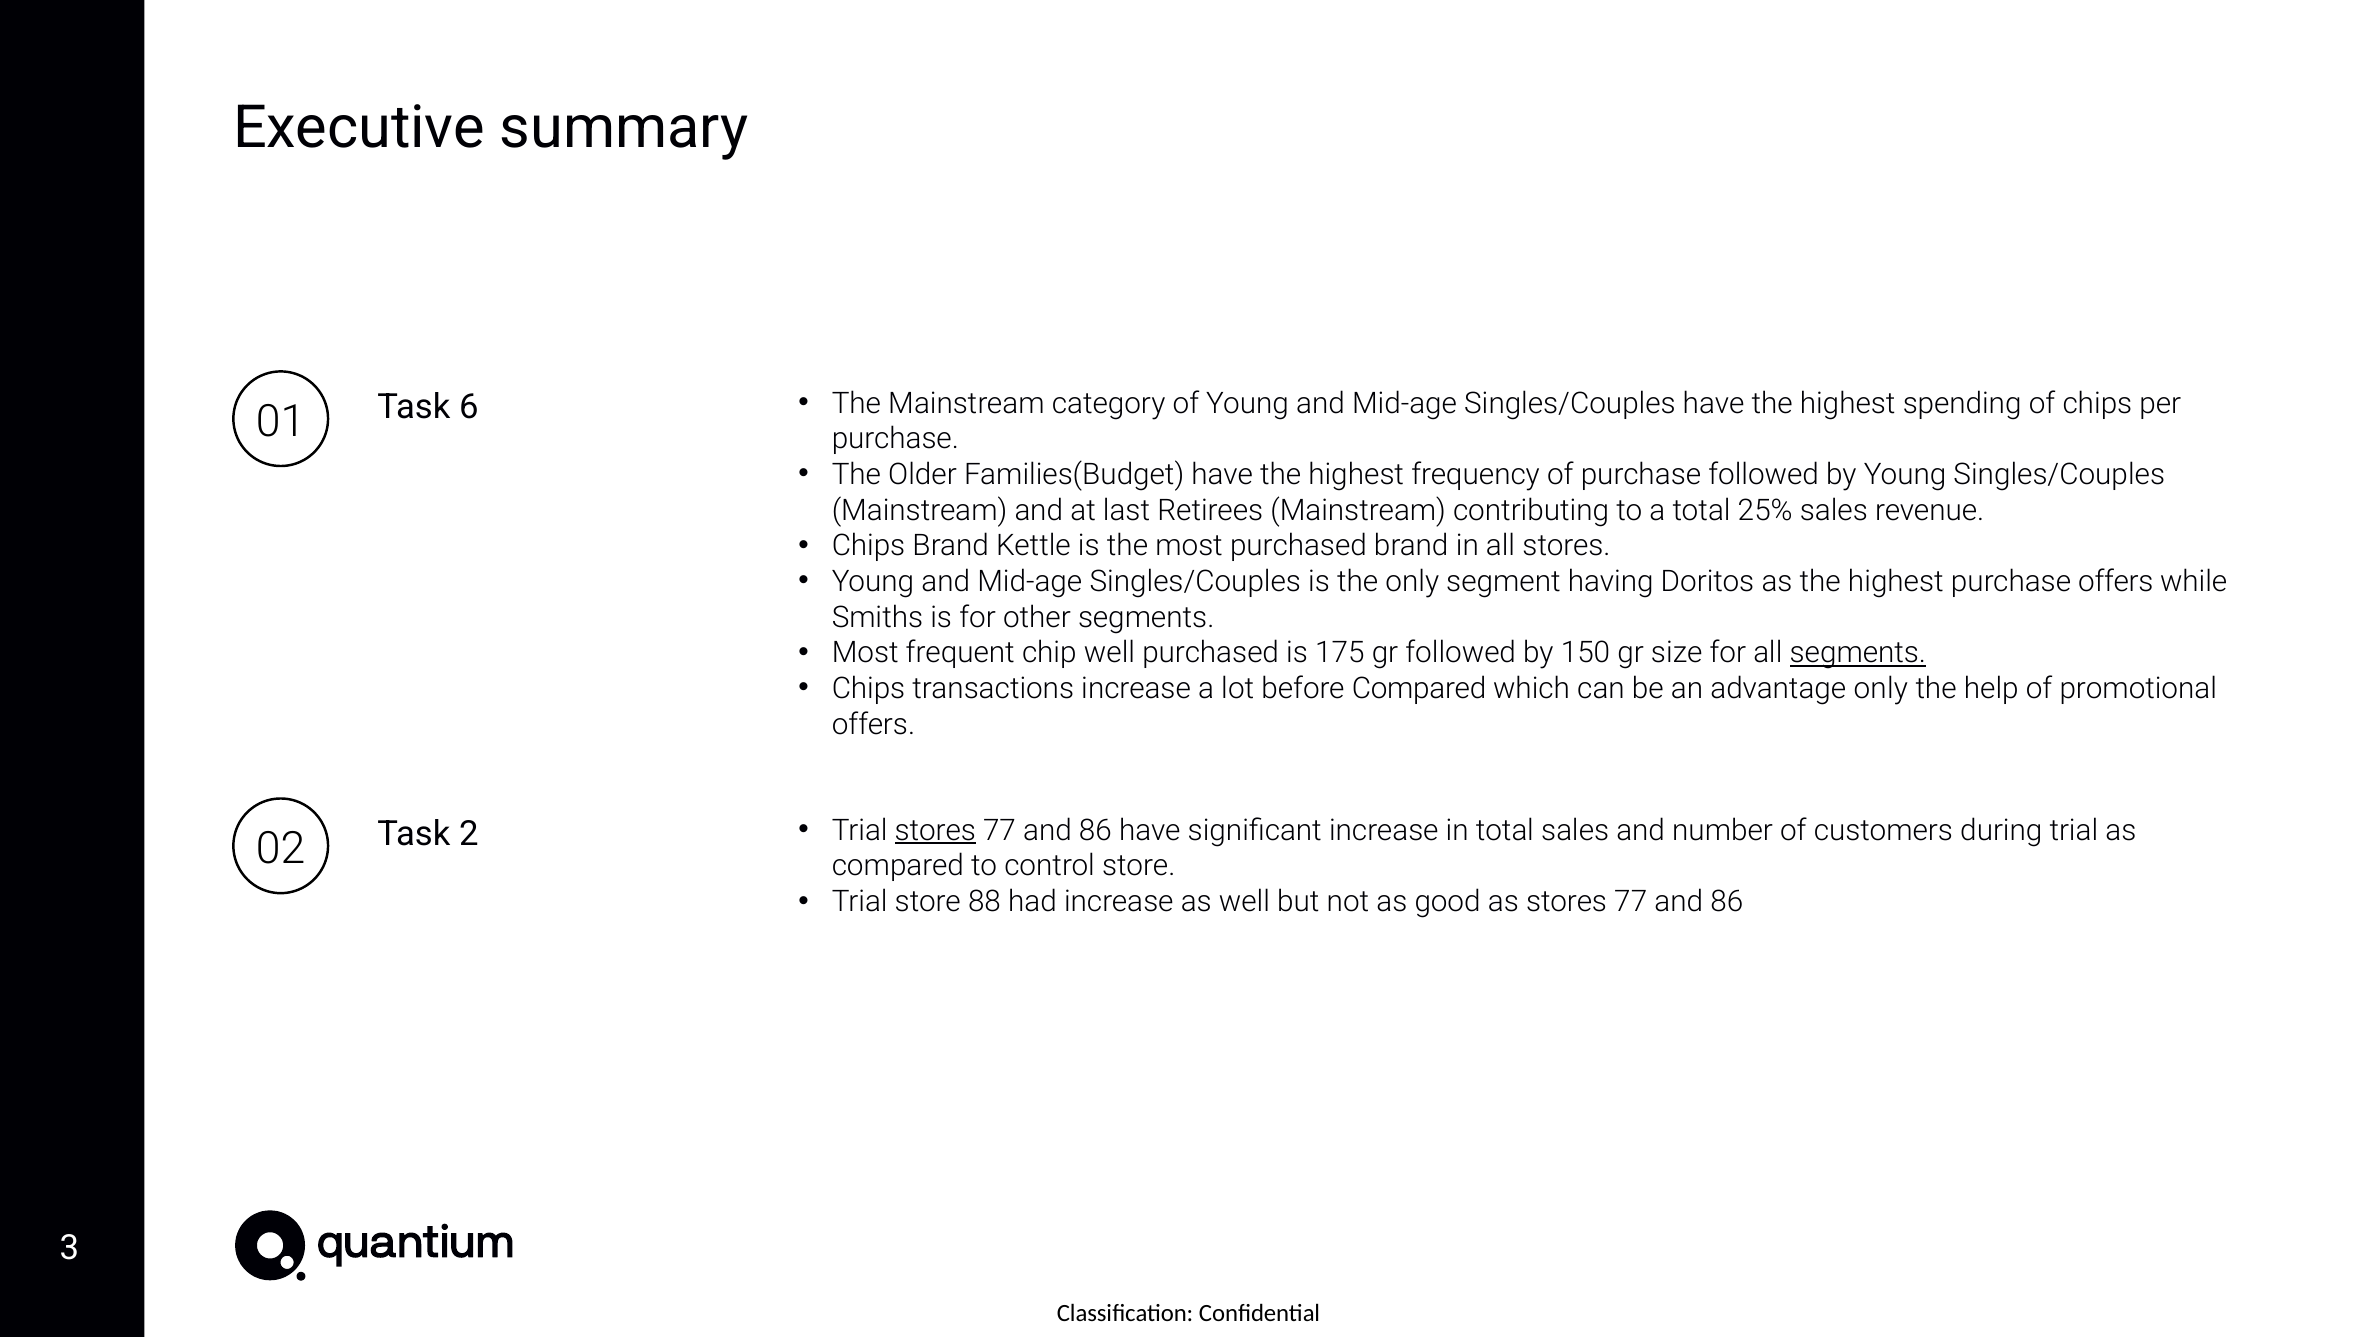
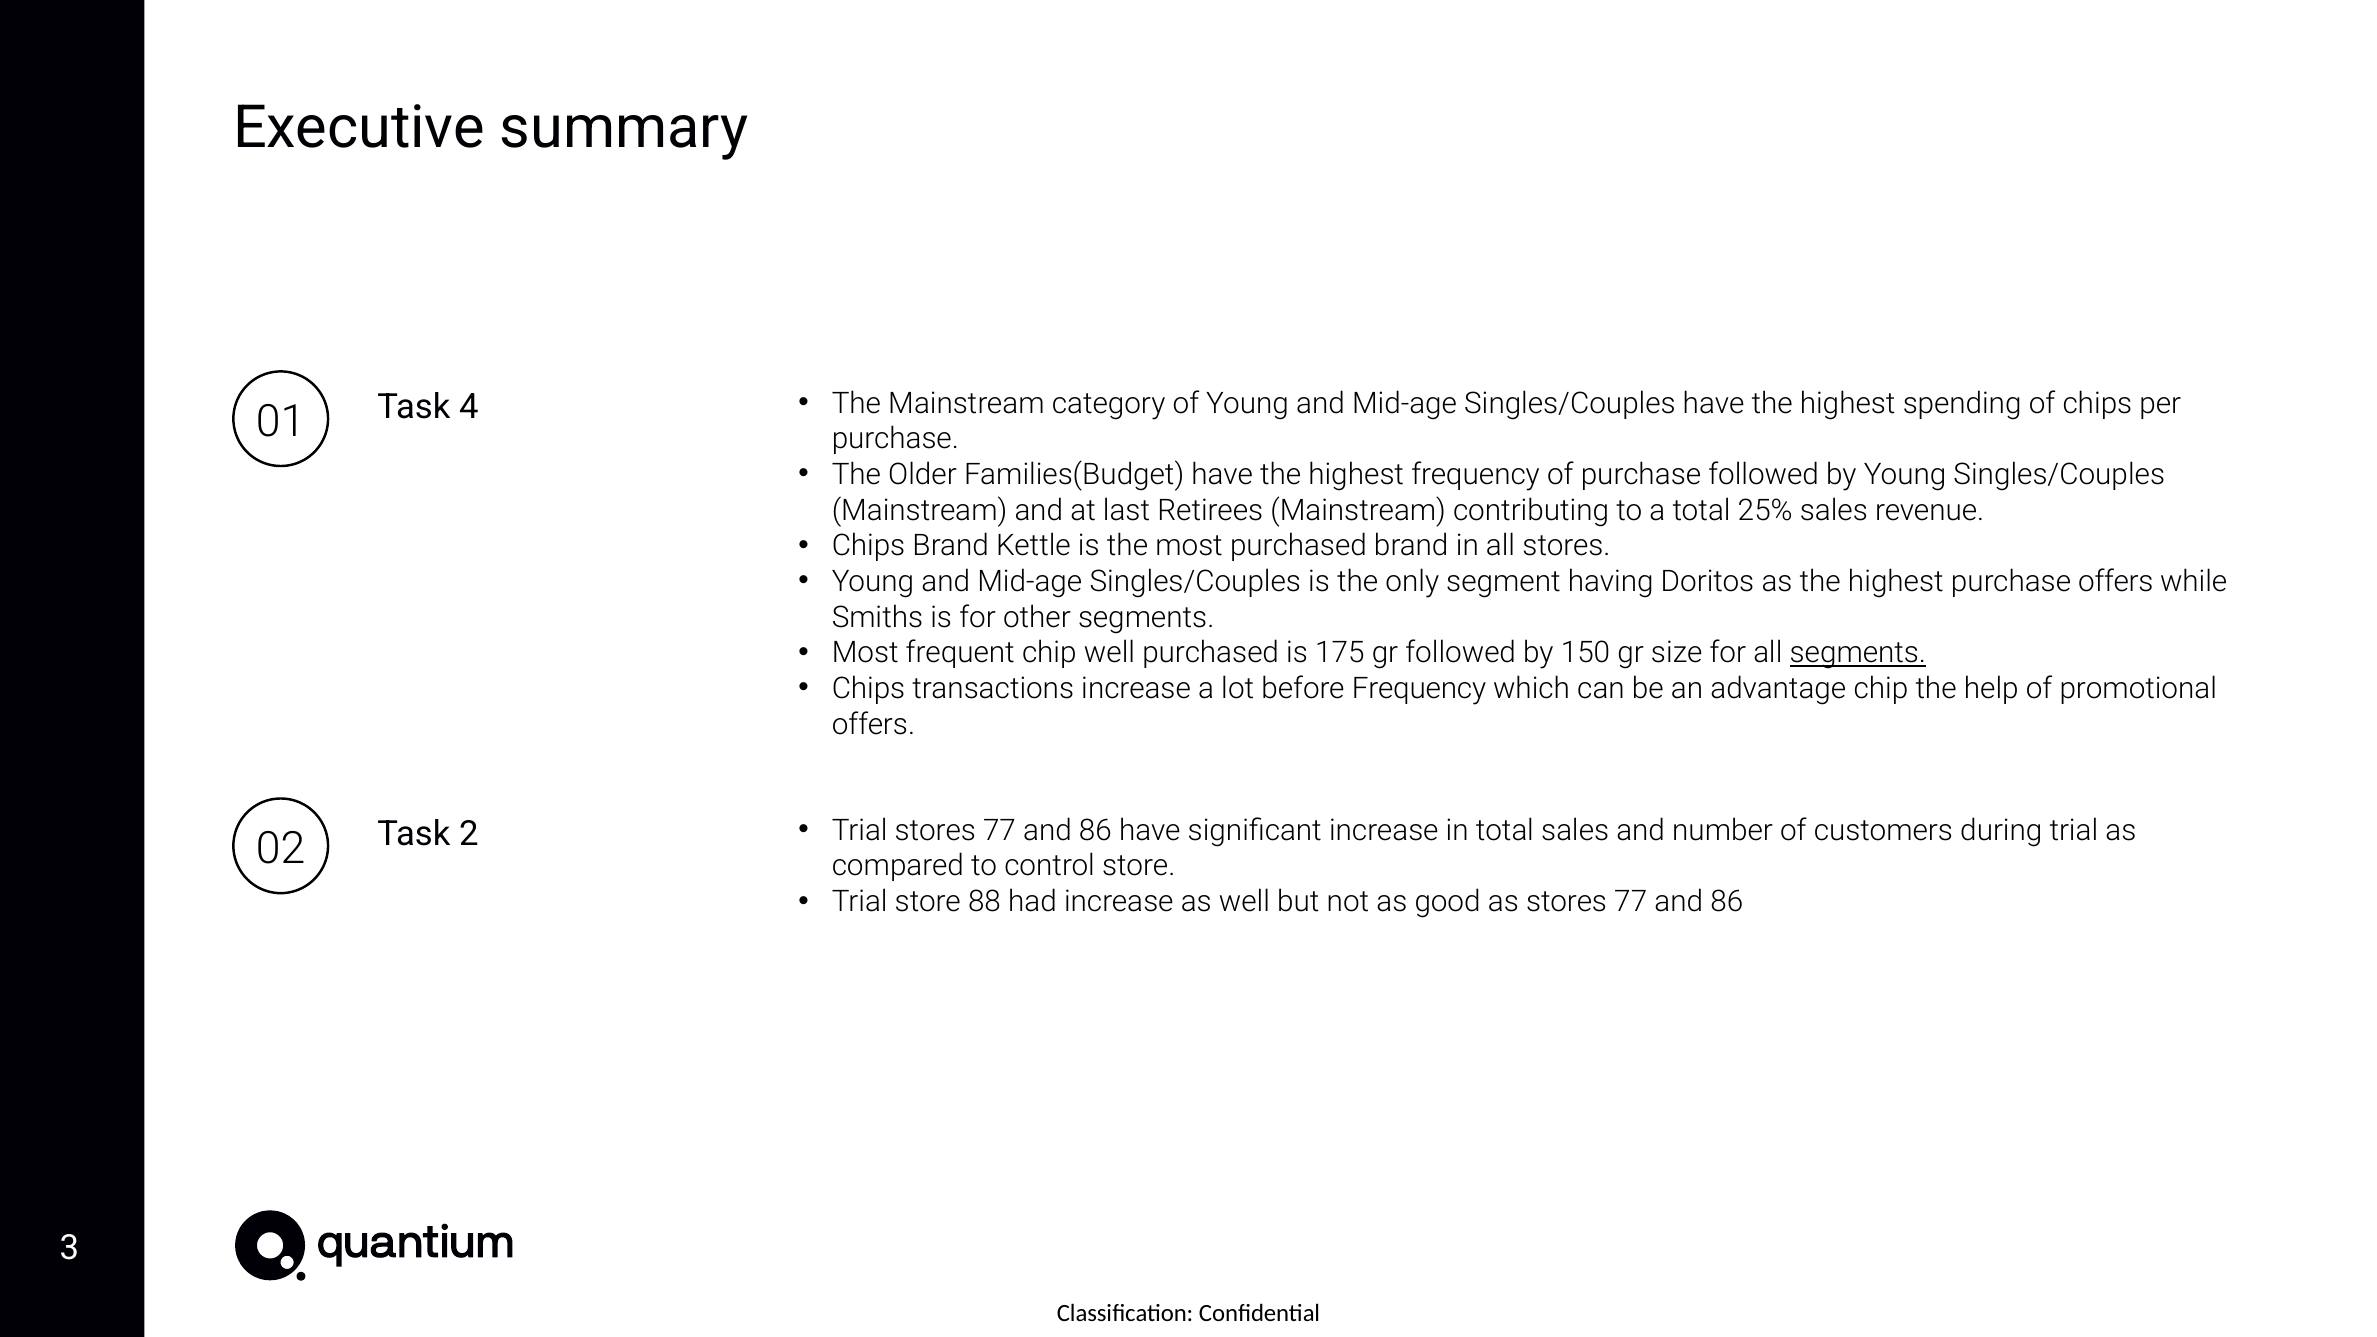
6: 6 -> 4 (469, 407)
before Compared: Compared -> Frequency (1419, 689)
advantage only: only -> chip (1881, 689)
stores underline: present -> none (935, 831)
